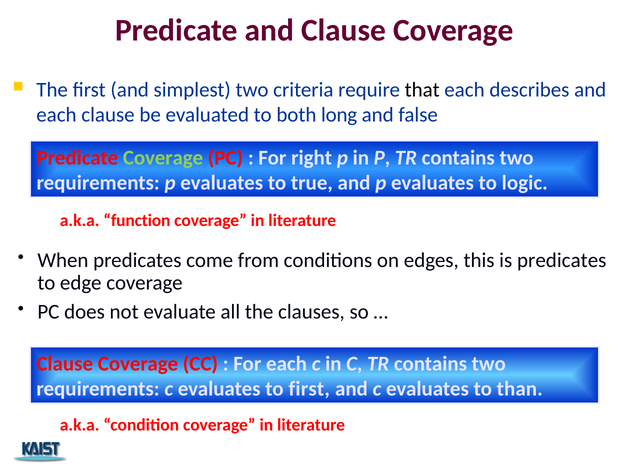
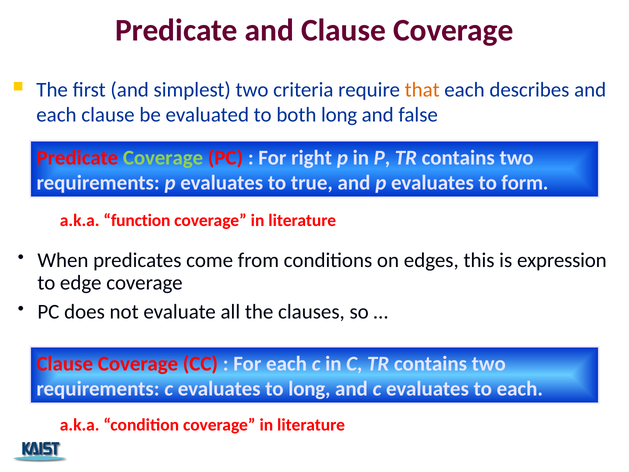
that colour: black -> orange (422, 90)
logic: logic -> form (525, 183)
is predicates: predicates -> expression (562, 260)
to first: first -> long (309, 389)
to than: than -> each (520, 389)
